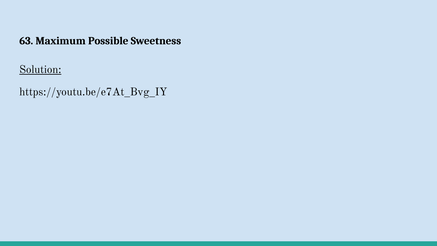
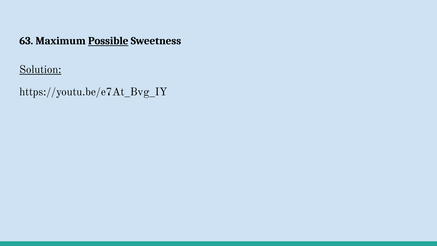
Possible underline: none -> present (108, 41)
